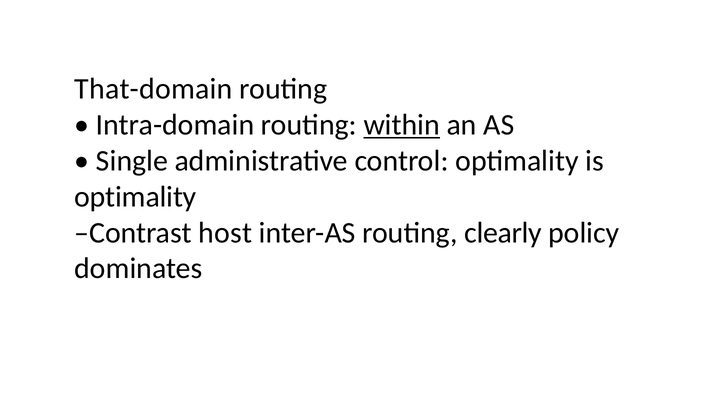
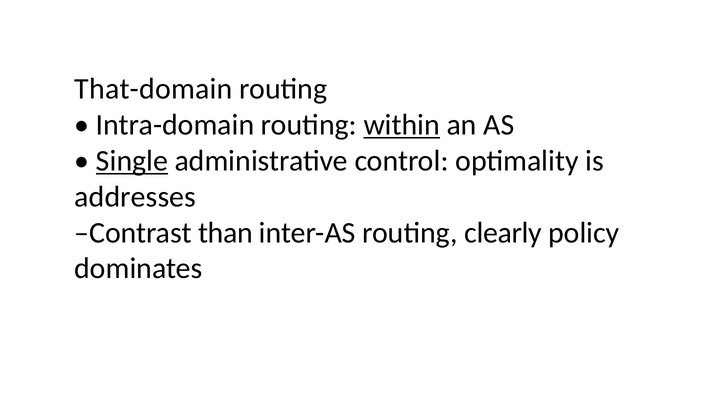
Single underline: none -> present (132, 161)
optimality: optimality -> addresses (135, 197)
host: host -> than (225, 233)
